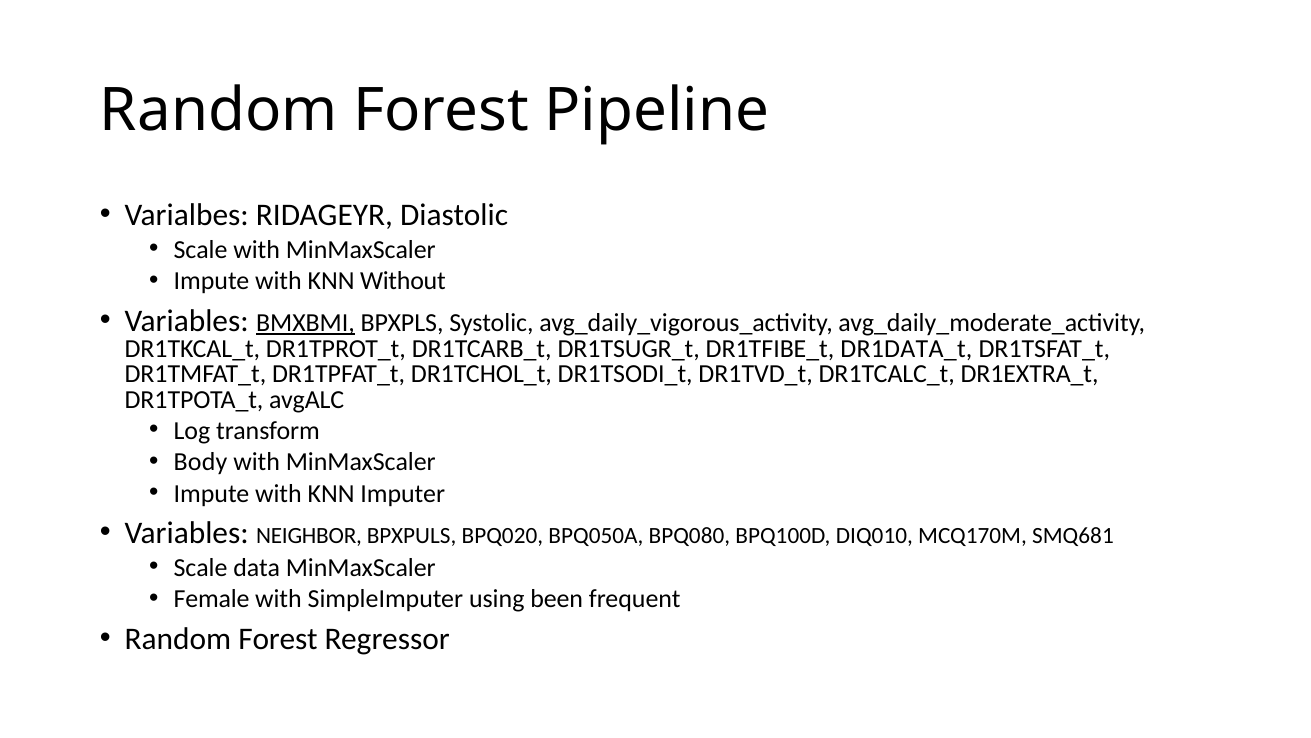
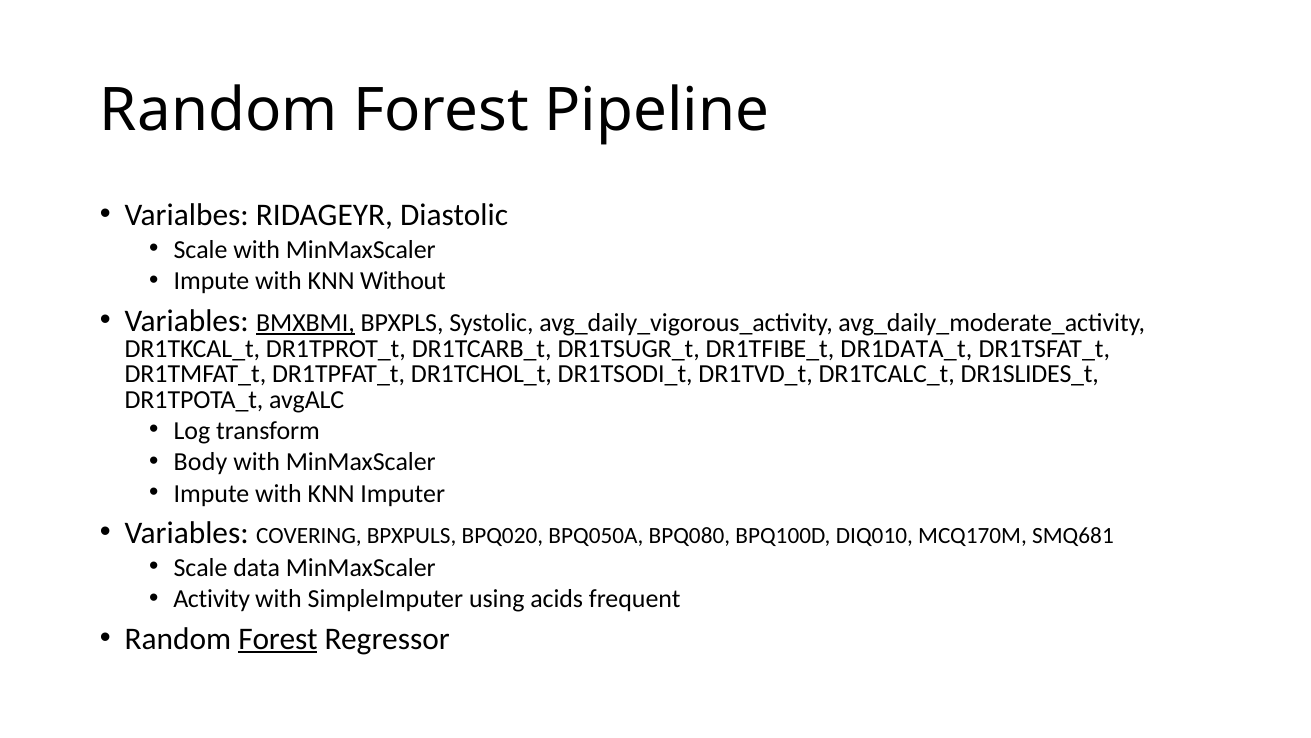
DR1EXTRA_t: DR1EXTRA_t -> DR1SLIDES_t (1030, 374)
NEIGHBOR: NEIGHBOR -> COVERING (309, 536)
Female: Female -> Activity (212, 598)
been: been -> acids (557, 598)
Forest underline: none -> present (278, 638)
